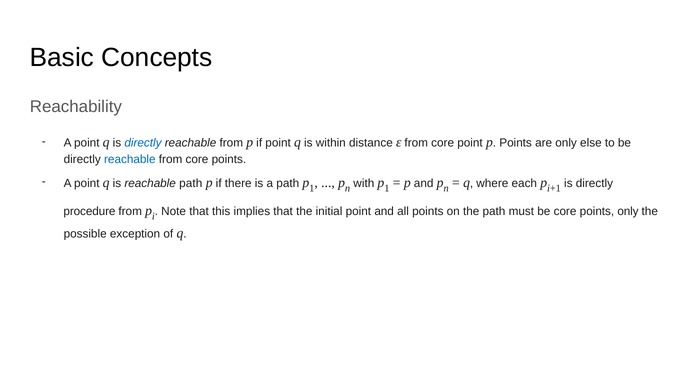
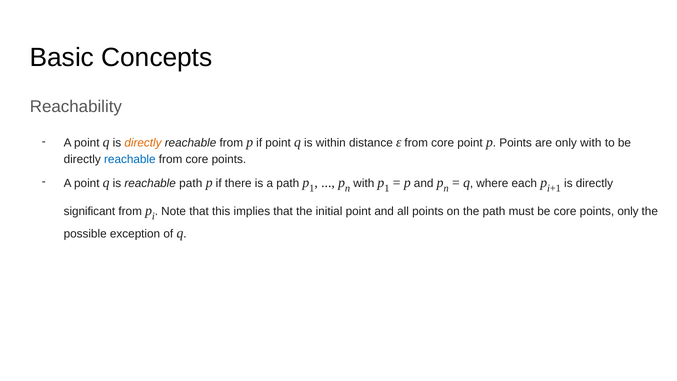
directly colour: blue -> orange (143, 143)
only else: else -> with (591, 143)
procedure: procedure -> significant (89, 211)
